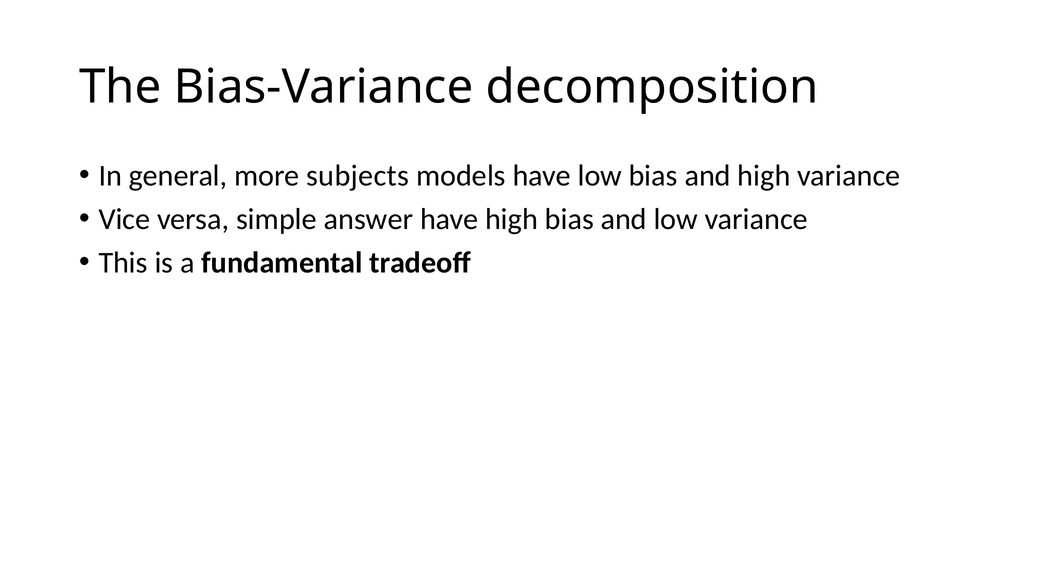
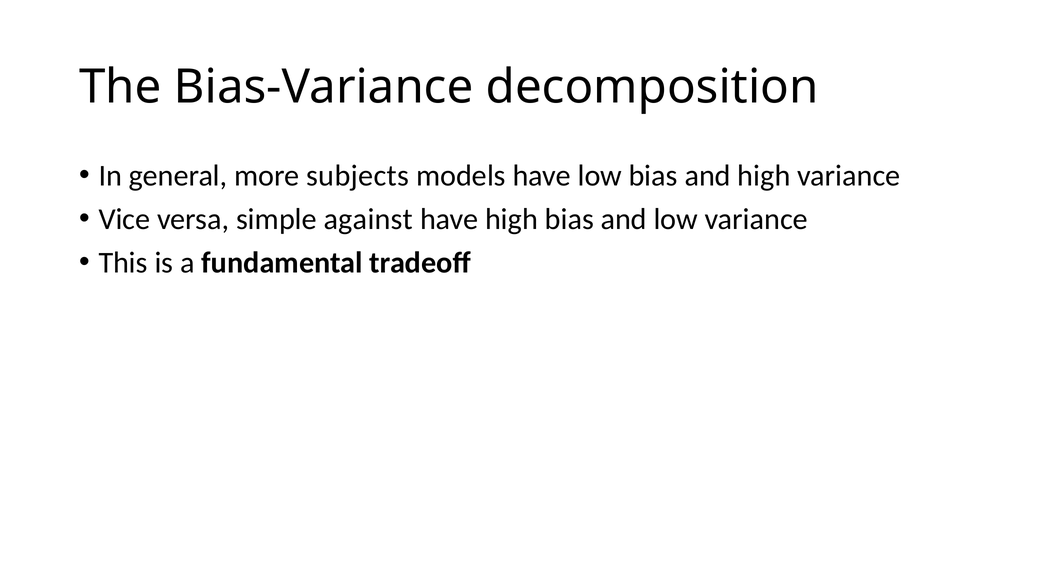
answer: answer -> against (368, 219)
